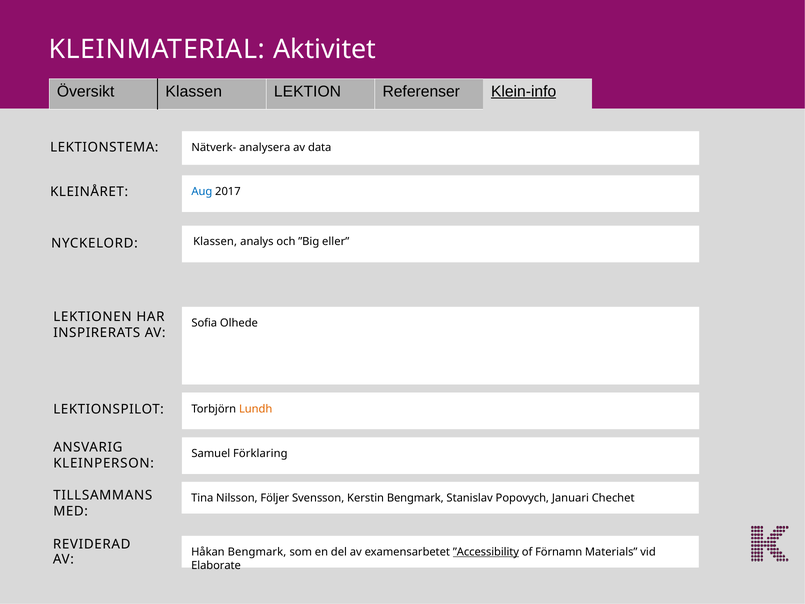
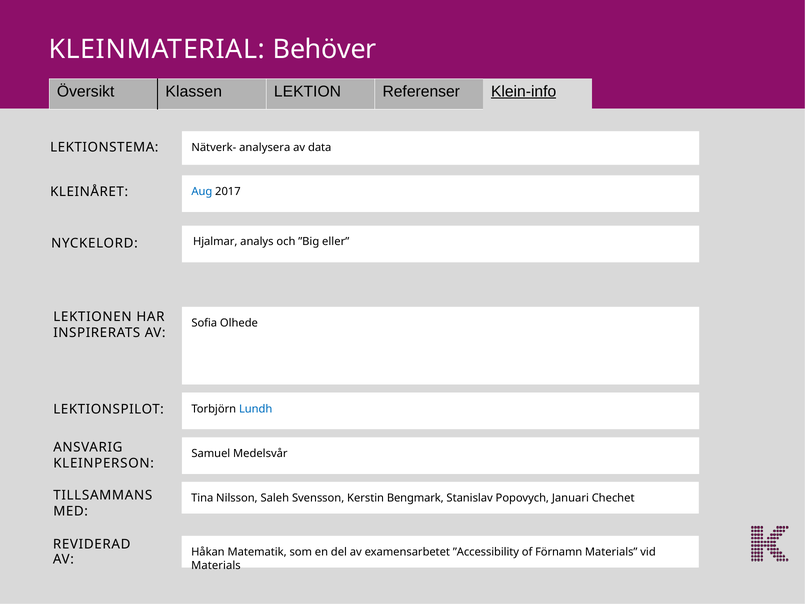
Aktivitet: Aktivitet -> Behöver (325, 49)
NYCKELORD Klassen: Klassen -> Hjalmar (215, 241)
Lundh colour: orange -> blue (256, 409)
Förklaring: Förklaring -> Medelsvår (260, 453)
Följer: Följer -> Saleh (275, 498)
Håkan Bengmark: Bengmark -> Matematik (257, 552)
”Accessibility underline: present -> none (486, 552)
Elaborate: Elaborate -> Materials (216, 565)
